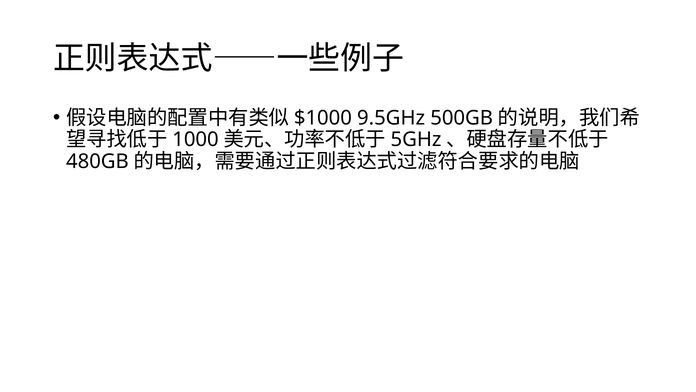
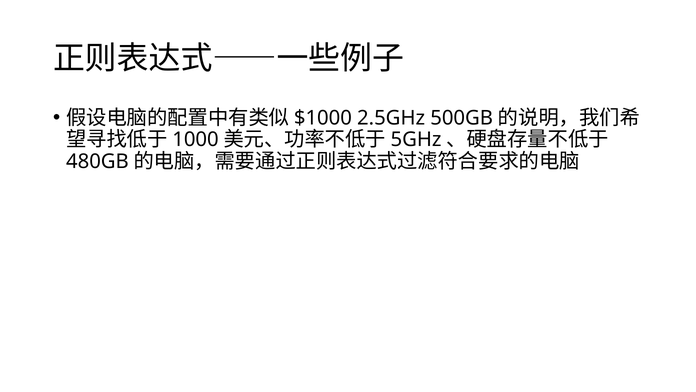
9.5GHz: 9.5GHz -> 2.5GHz (391, 118)
